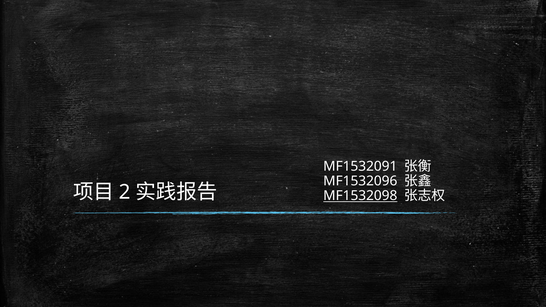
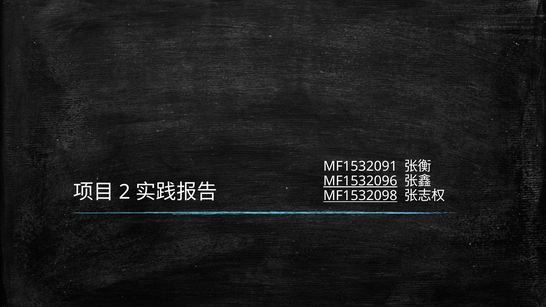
MF1532096 underline: none -> present (360, 181)
